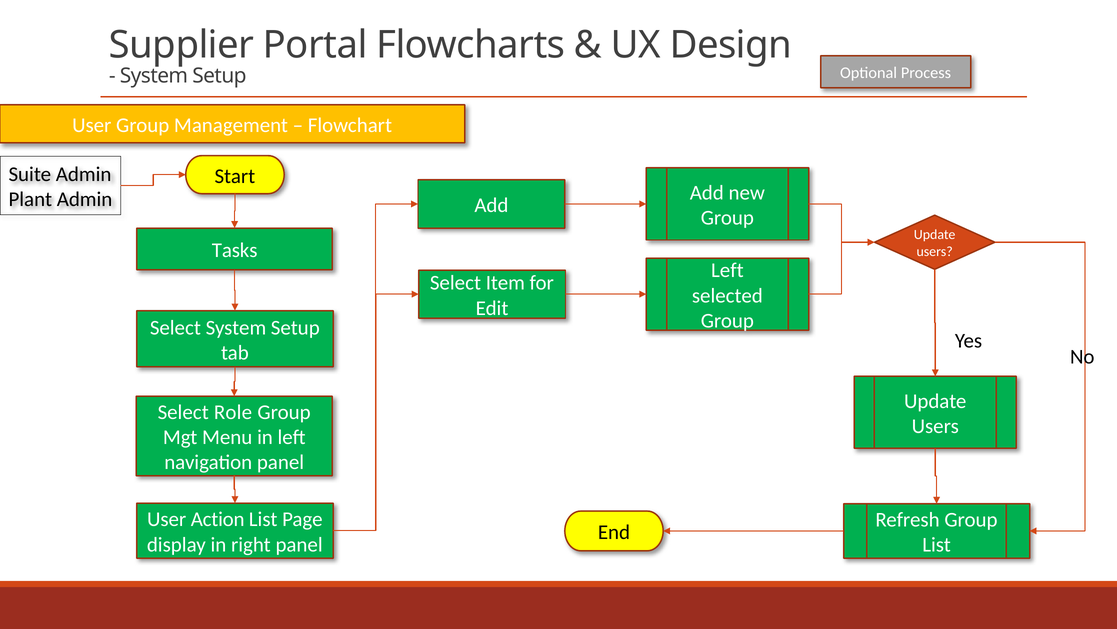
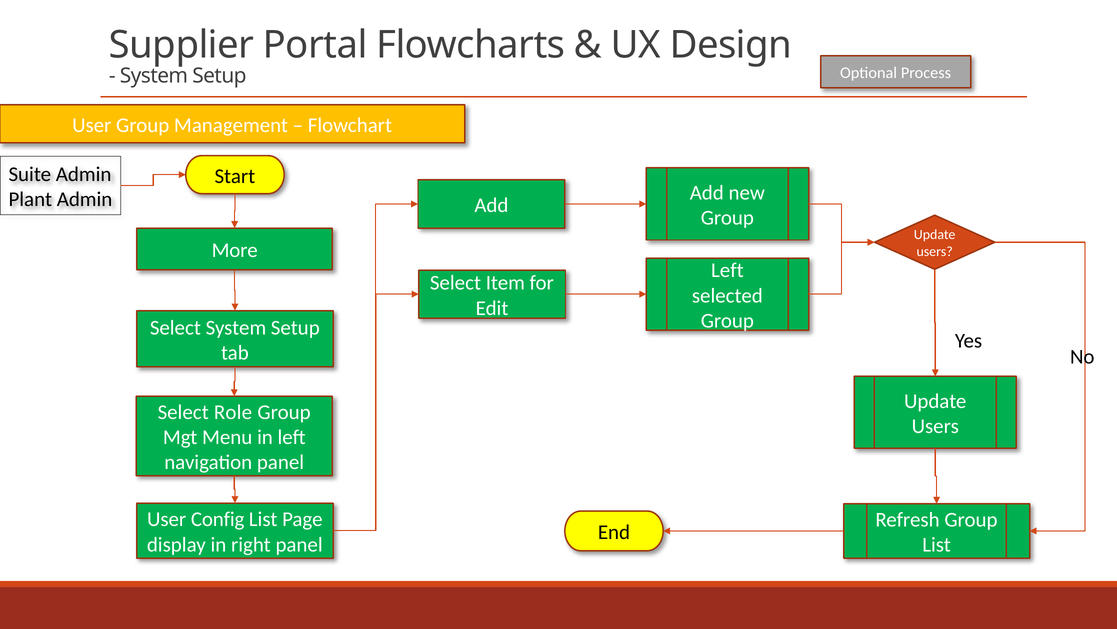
Tasks: Tasks -> More (235, 250)
Action: Action -> Config (218, 519)
